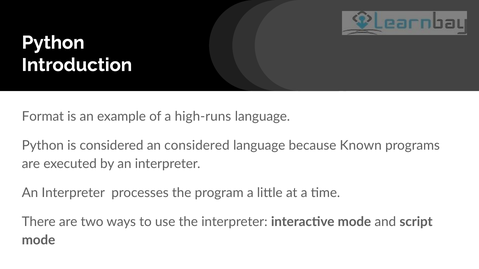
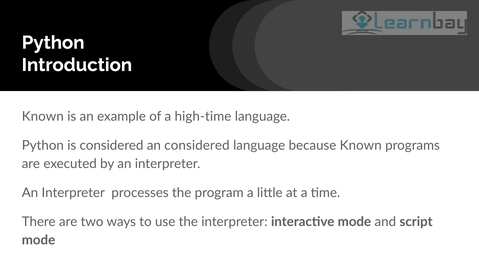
Format: Format -> Known (43, 117)
high-runs: high-runs -> high-time (203, 117)
